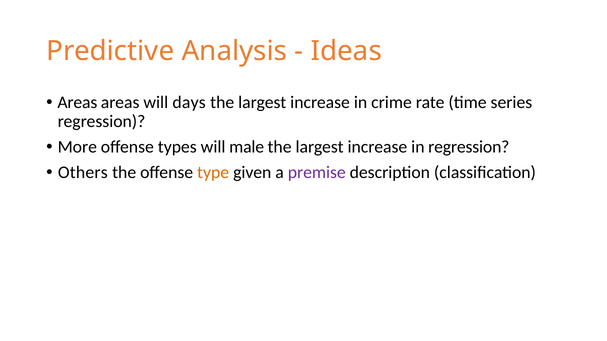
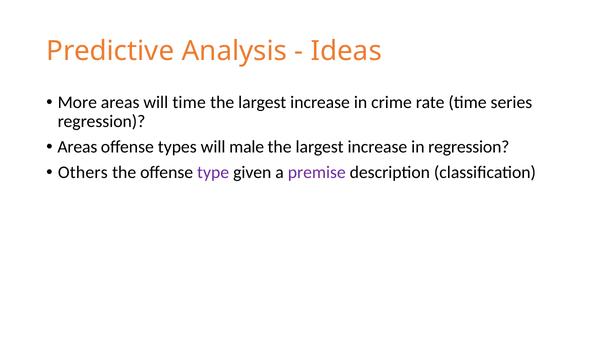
Areas: Areas -> More (77, 103)
will days: days -> time (189, 103)
More: More -> Areas (77, 147)
type colour: orange -> purple (213, 173)
